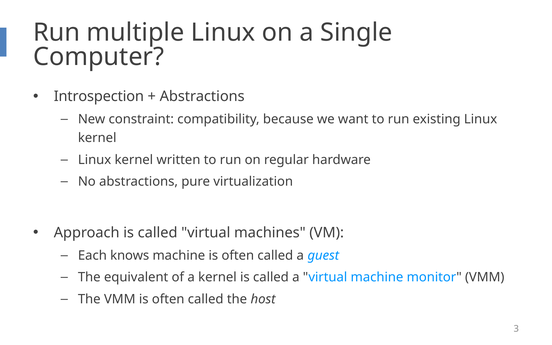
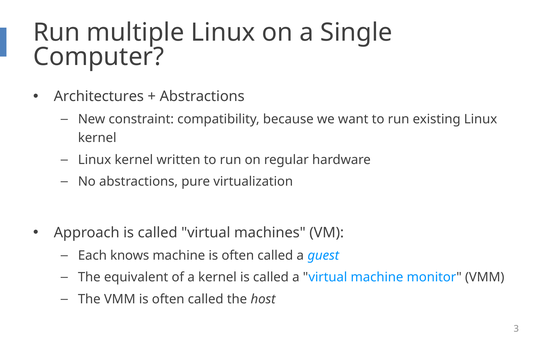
Introspection: Introspection -> Architectures (99, 96)
